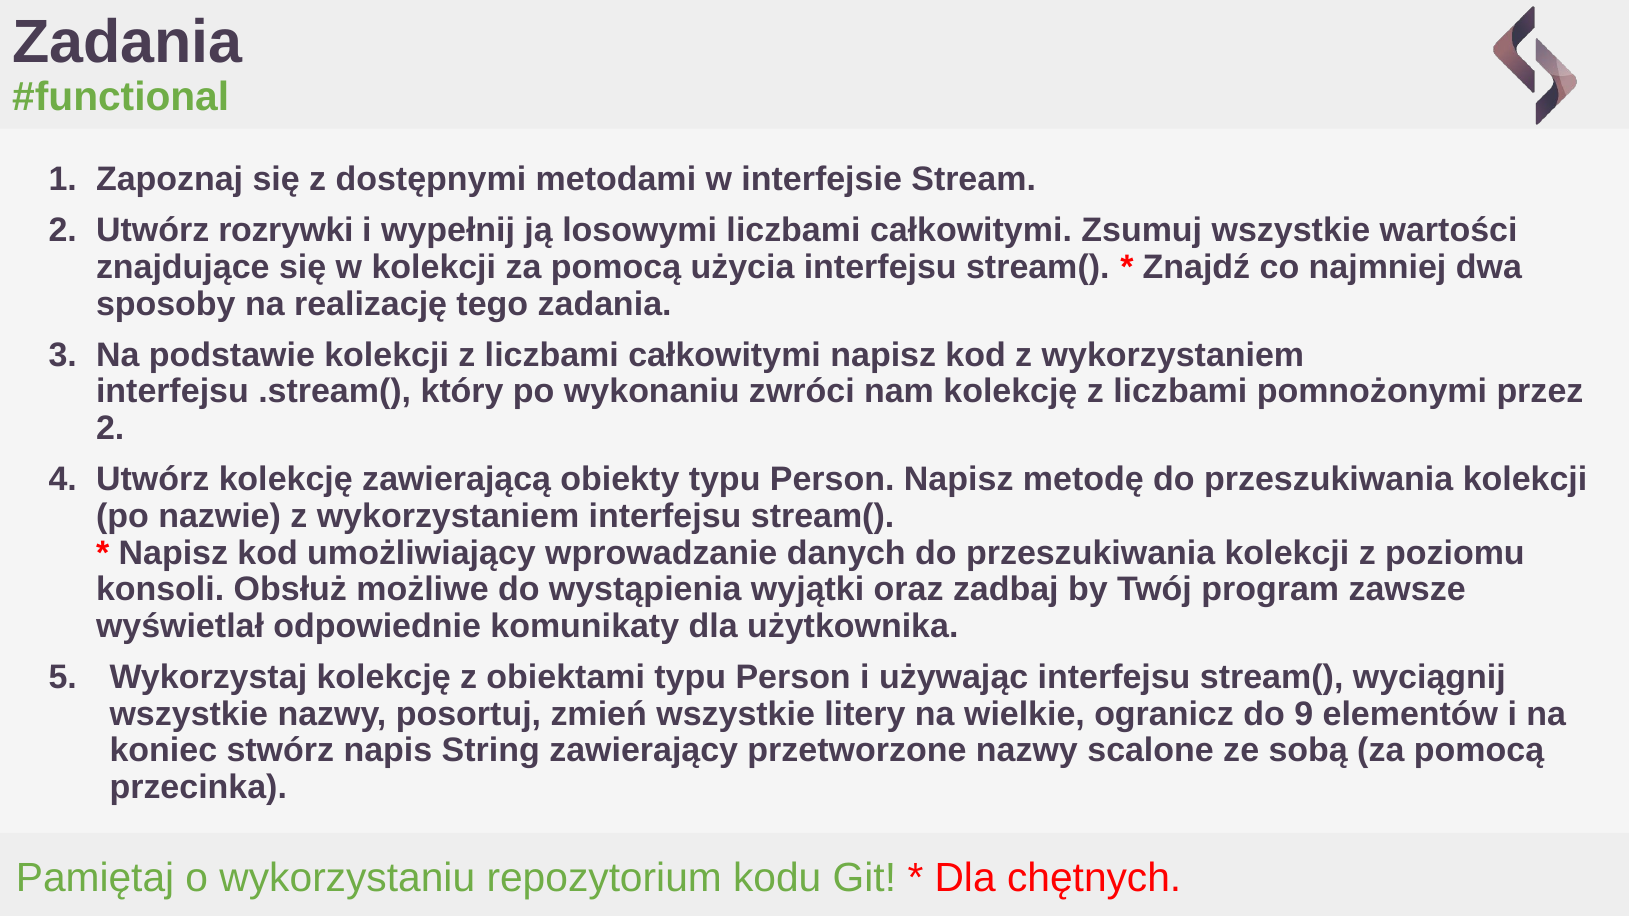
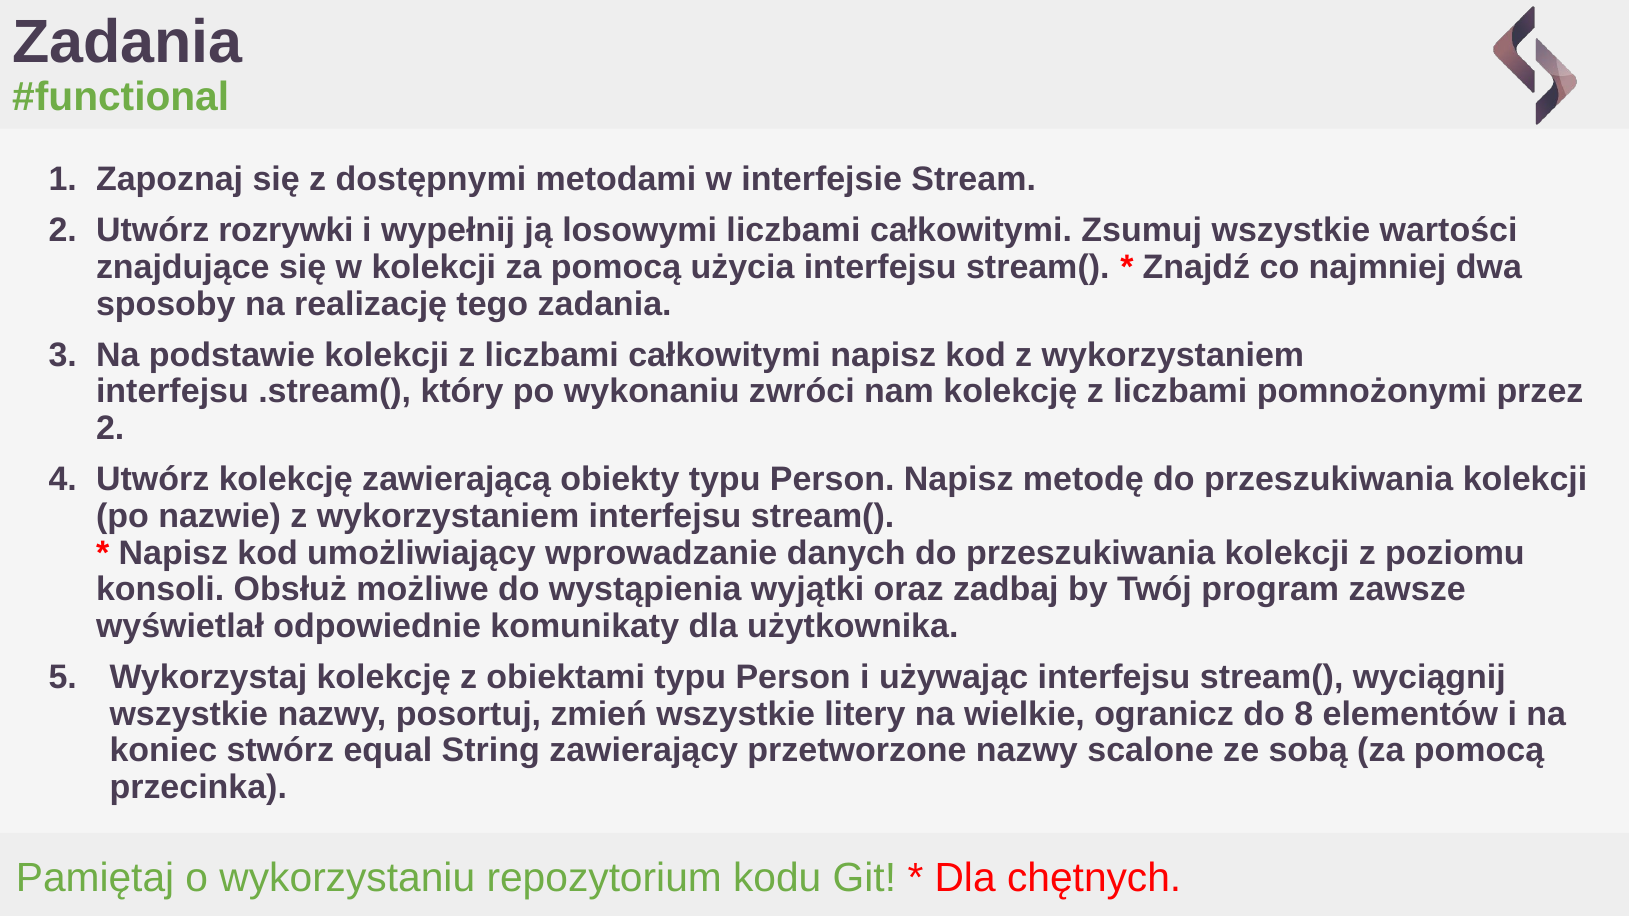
9: 9 -> 8 (1304, 714)
napis: napis -> equal (388, 751)
